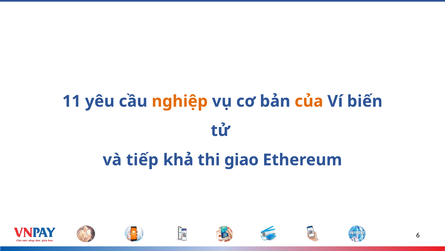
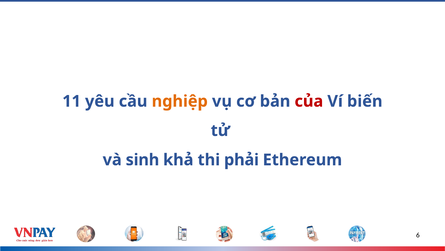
của colour: orange -> red (309, 101)
tiếp: tiếp -> sinh (142, 159)
giao: giao -> phải (241, 159)
